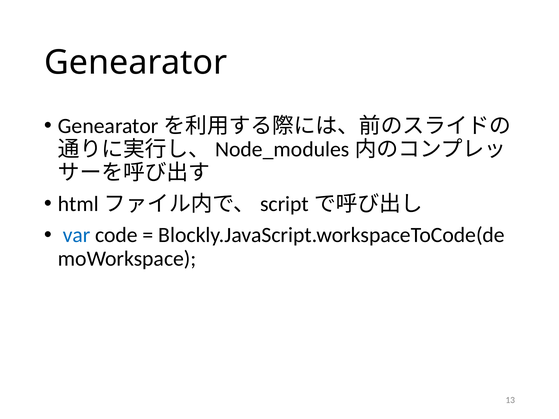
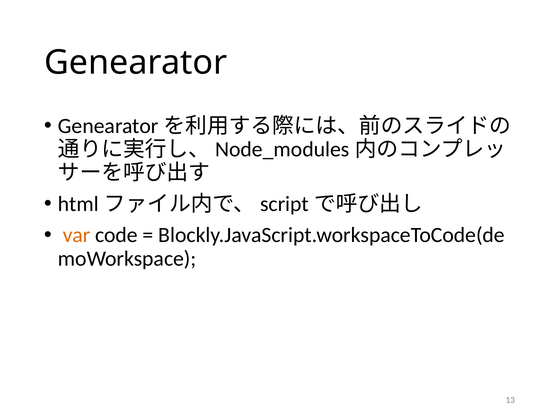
var colour: blue -> orange (77, 235)
